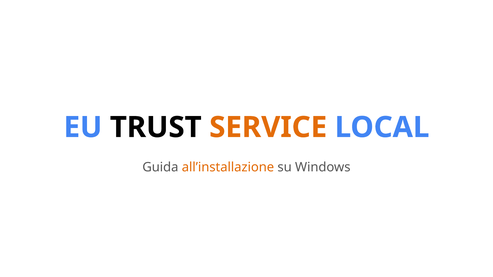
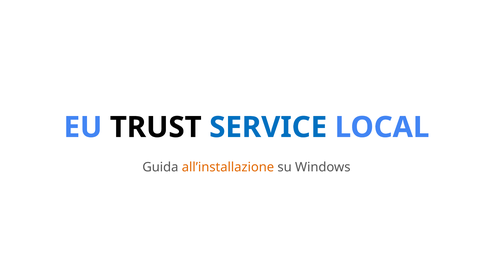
SERVICE colour: orange -> blue (268, 128)
